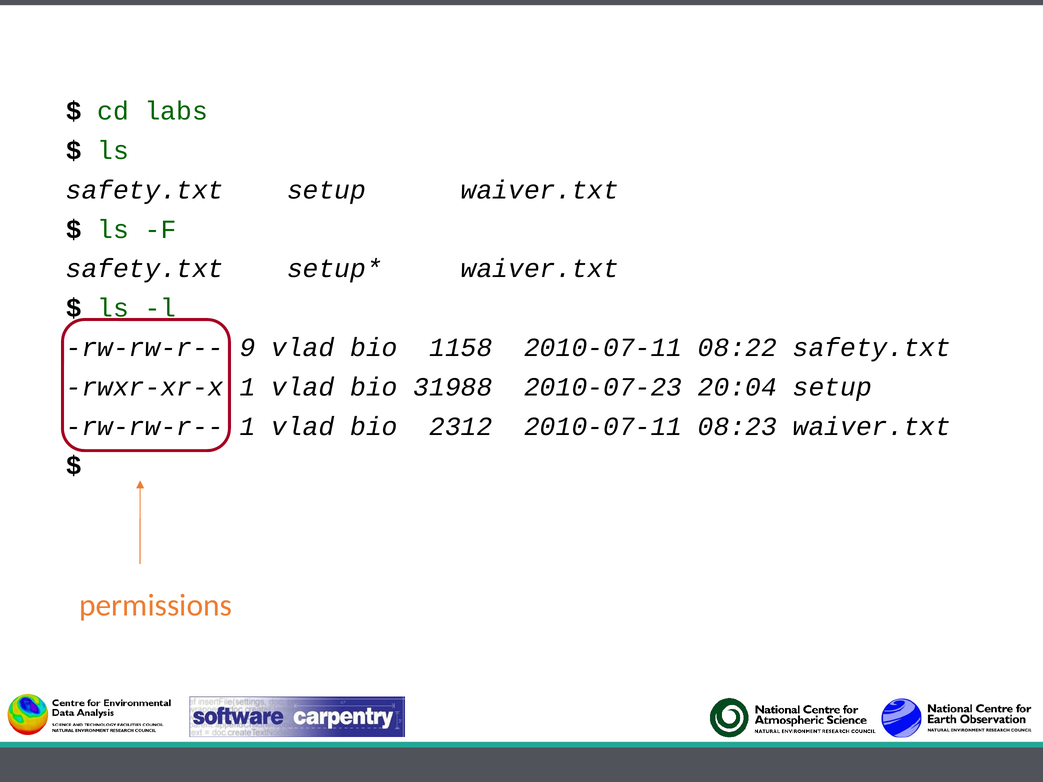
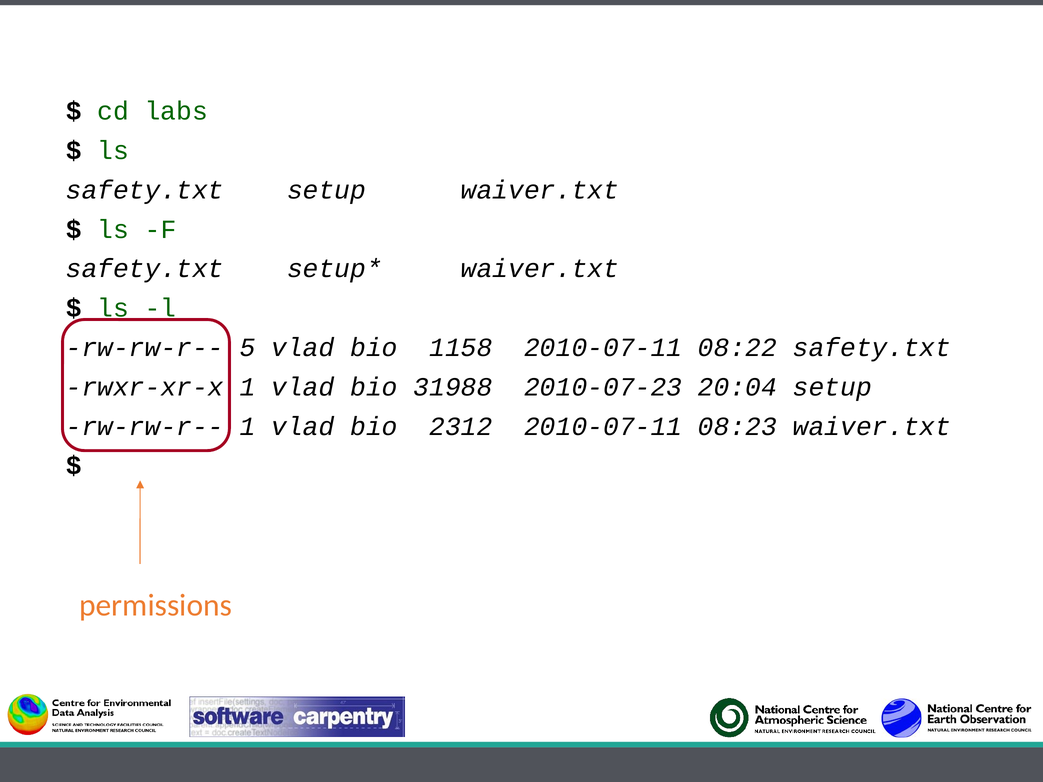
9: 9 -> 5 (248, 348)
